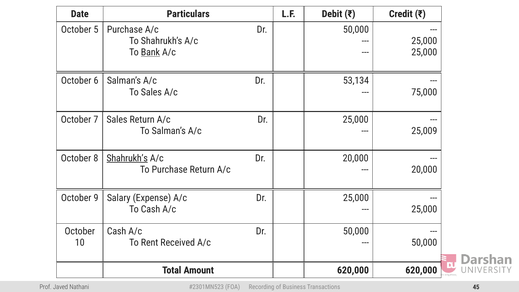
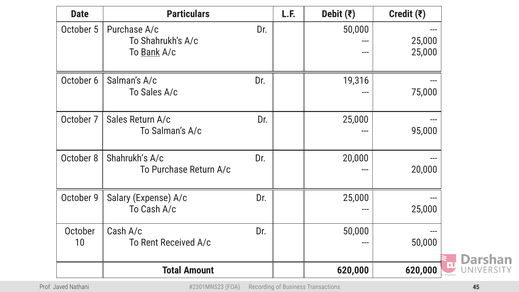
53,134: 53,134 -> 19,316 (356, 81)
25,009: 25,009 -> 95,000 (424, 131)
Shahrukh’s underline: present -> none (127, 158)
